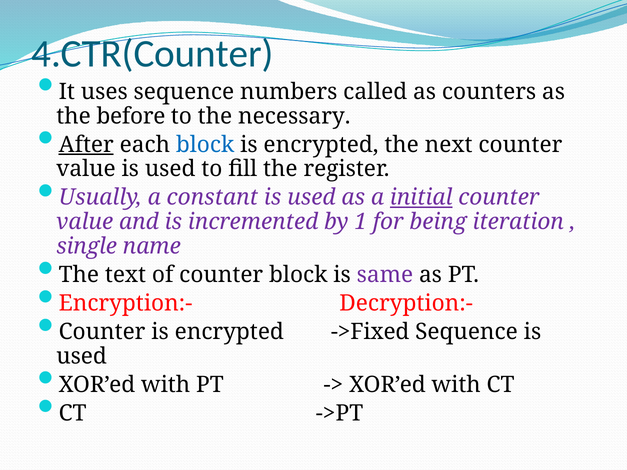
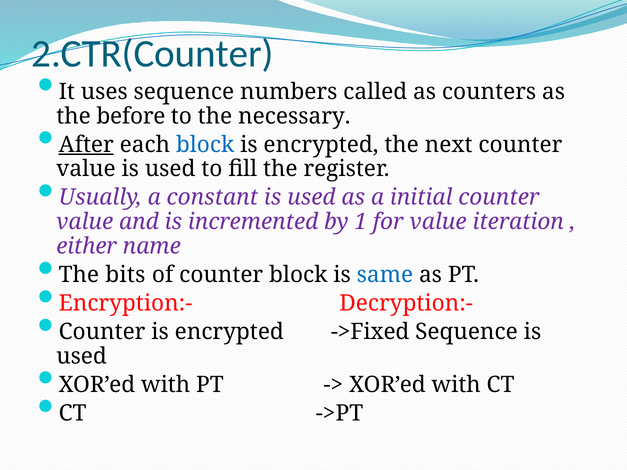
4.CTR(Counter: 4.CTR(Counter -> 2.CTR(Counter (153, 54)
initial underline: present -> none (421, 198)
for being: being -> value (438, 222)
single: single -> either (87, 246)
text: text -> bits (125, 275)
same colour: purple -> blue (385, 275)
